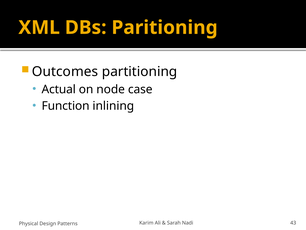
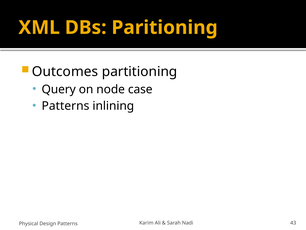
Actual: Actual -> Query (59, 89)
Function: Function -> Patterns (65, 106)
